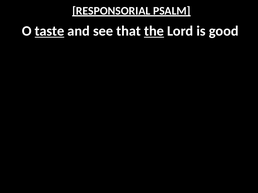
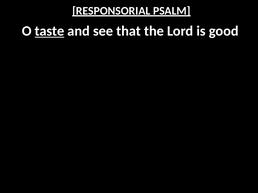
the underline: present -> none (154, 31)
